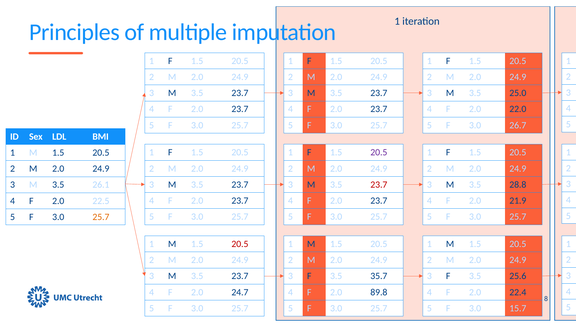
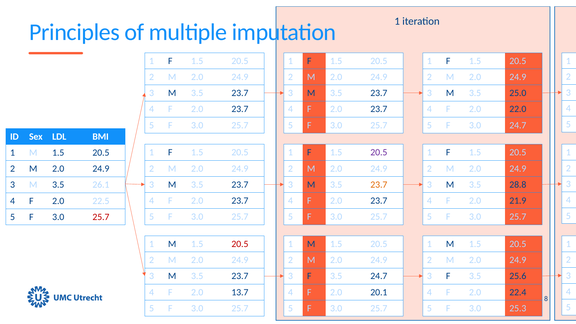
3.0 26.7: 26.7 -> 24.7 (518, 125)
23.7 colour: red -> orange (379, 185)
25.7 colour: orange -> red (101, 217)
3.5 35.7: 35.7 -> 24.7 (379, 276)
24.7: 24.7 -> 13.7 (240, 292)
89.8: 89.8 -> 20.1 (379, 292)
15.7: 15.7 -> 25.3 (518, 308)
